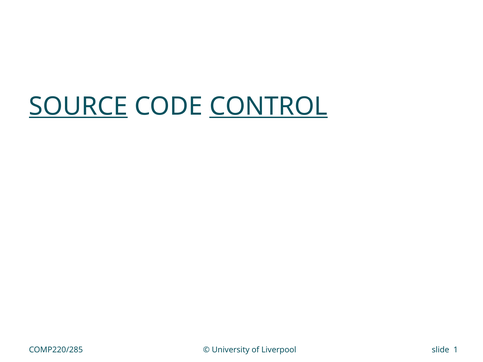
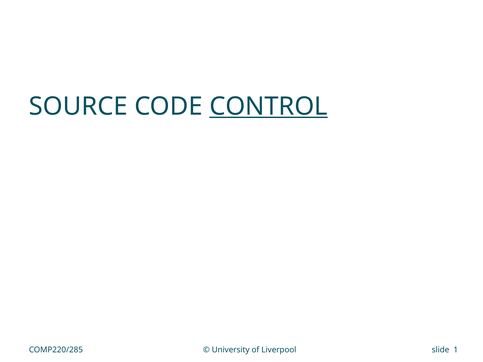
SOURCE underline: present -> none (78, 106)
